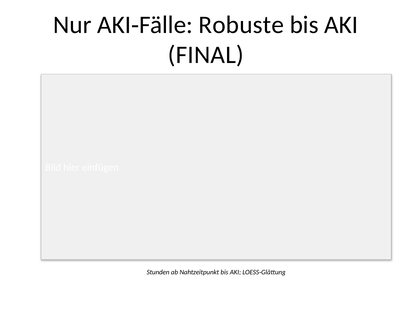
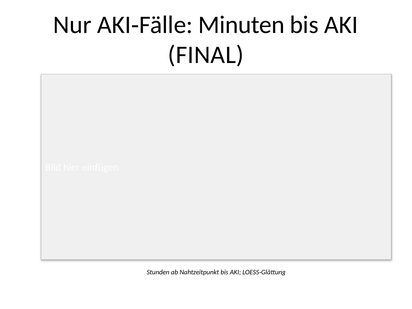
Robuste: Robuste -> Minuten (241, 25)
